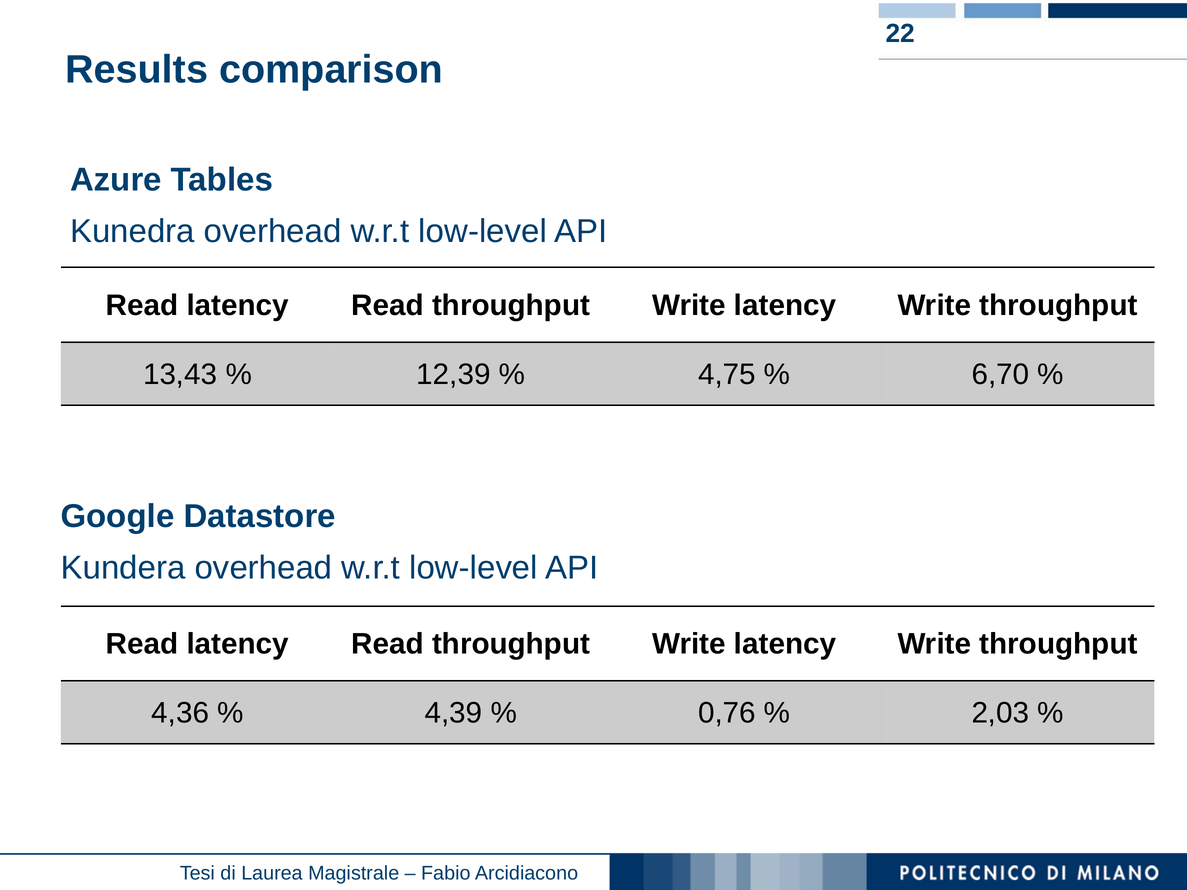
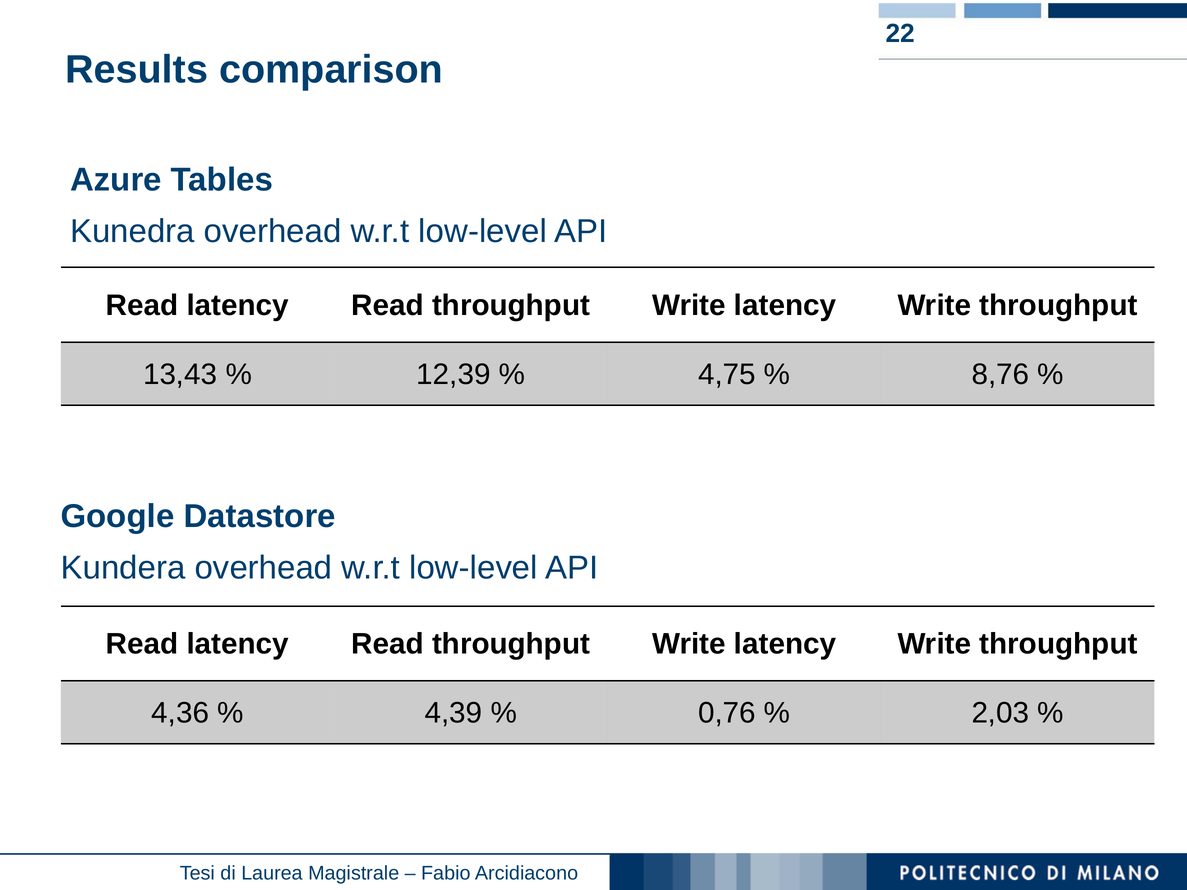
6,70: 6,70 -> 8,76 (1000, 374)
